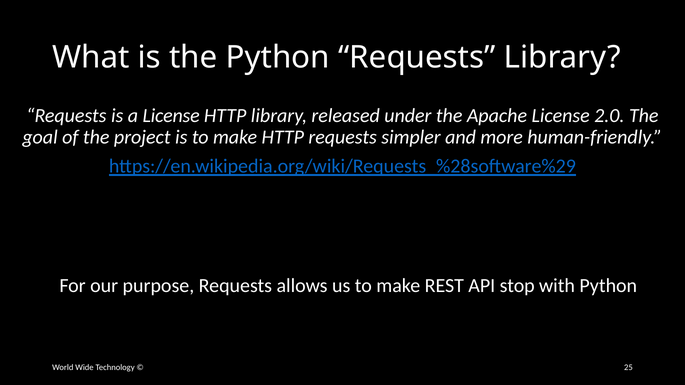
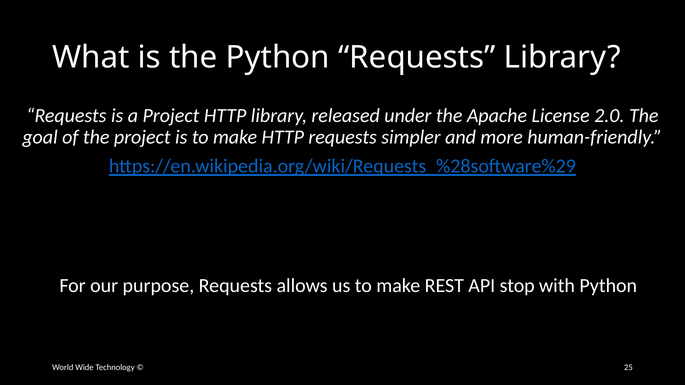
a License: License -> Project (171, 116)
